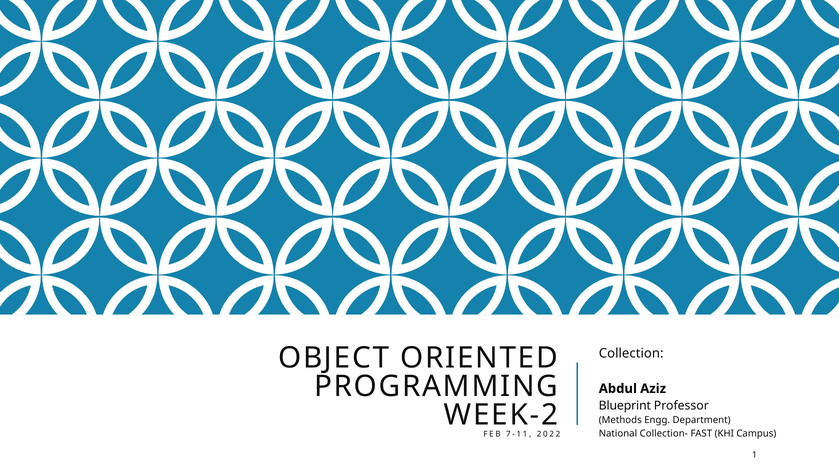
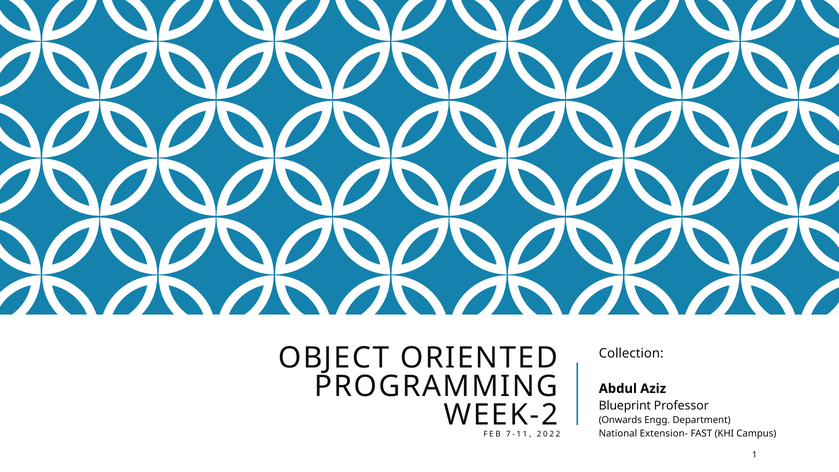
Methods: Methods -> Onwards (620, 420)
Collection-: Collection- -> Extension- (664, 433)
